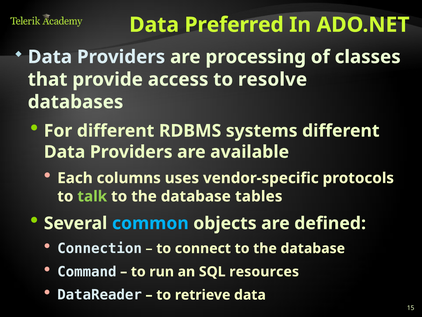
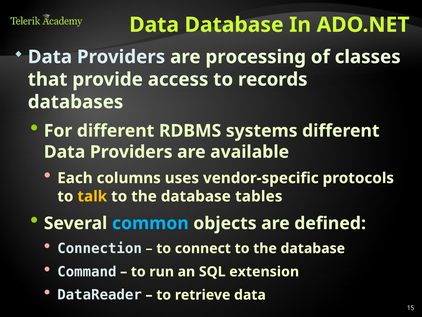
Data Preferred: Preferred -> Database (234, 25)
resolve: resolve -> records (273, 79)
talk colour: light green -> yellow (92, 196)
resources: resources -> extension (264, 271)
